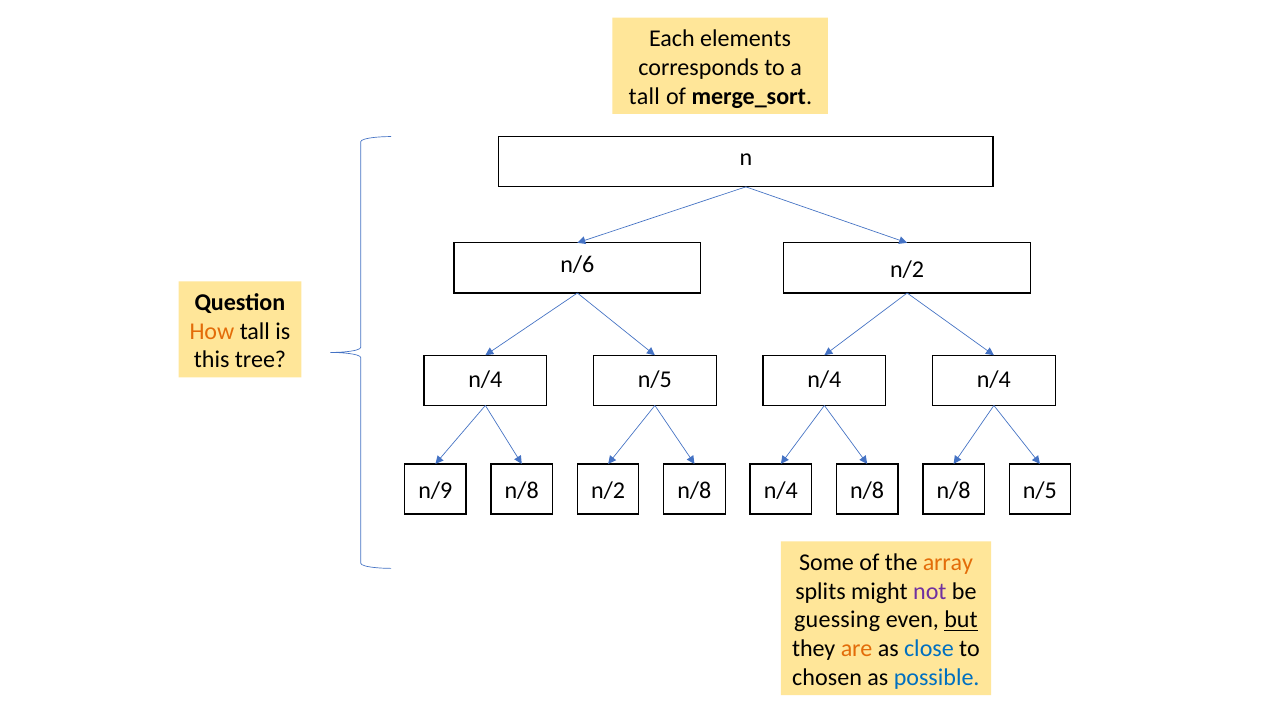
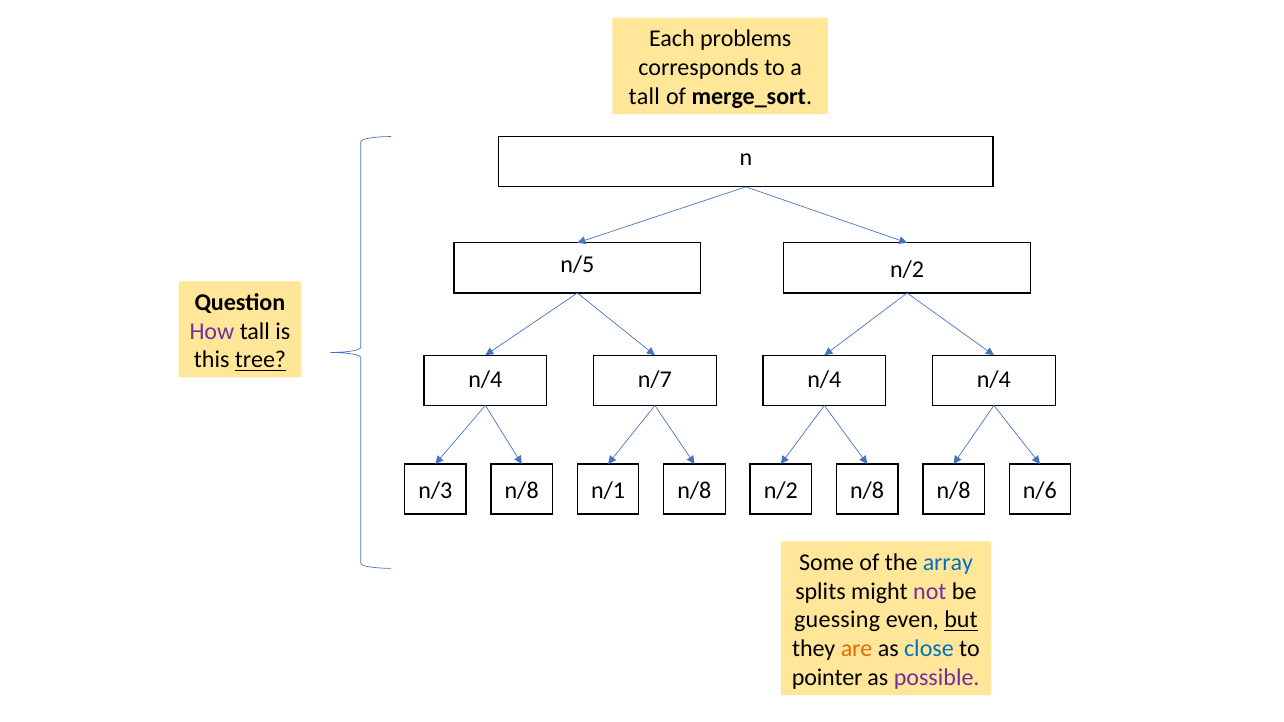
elements: elements -> problems (746, 39)
n/6: n/6 -> n/5 (577, 265)
How colour: orange -> purple (212, 331)
tree underline: none -> present (261, 360)
n/4 n/5: n/5 -> n/7 (655, 380)
n/9: n/9 -> n/3 (435, 491)
n/8 n/2: n/2 -> n/1 (608, 491)
n/8 n/4: n/4 -> n/2 (781, 491)
n/8 n/5: n/5 -> n/6 (1040, 491)
array colour: orange -> blue (948, 562)
chosen: chosen -> pointer (827, 678)
possible colour: blue -> purple (937, 678)
